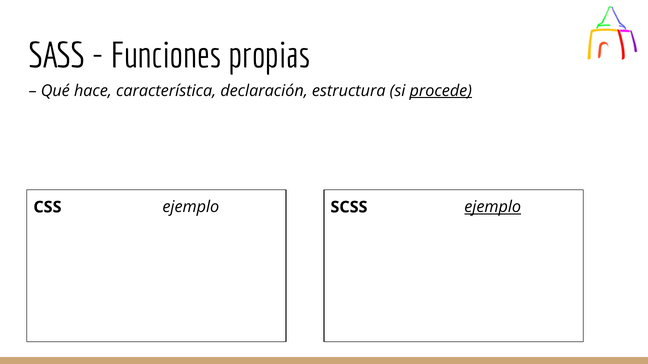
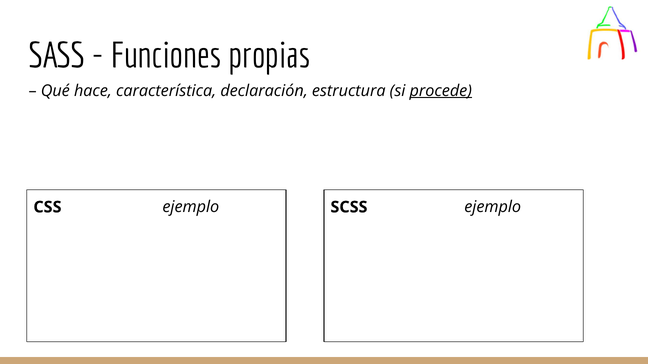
ejemplo underline: present -> none (493, 207)
